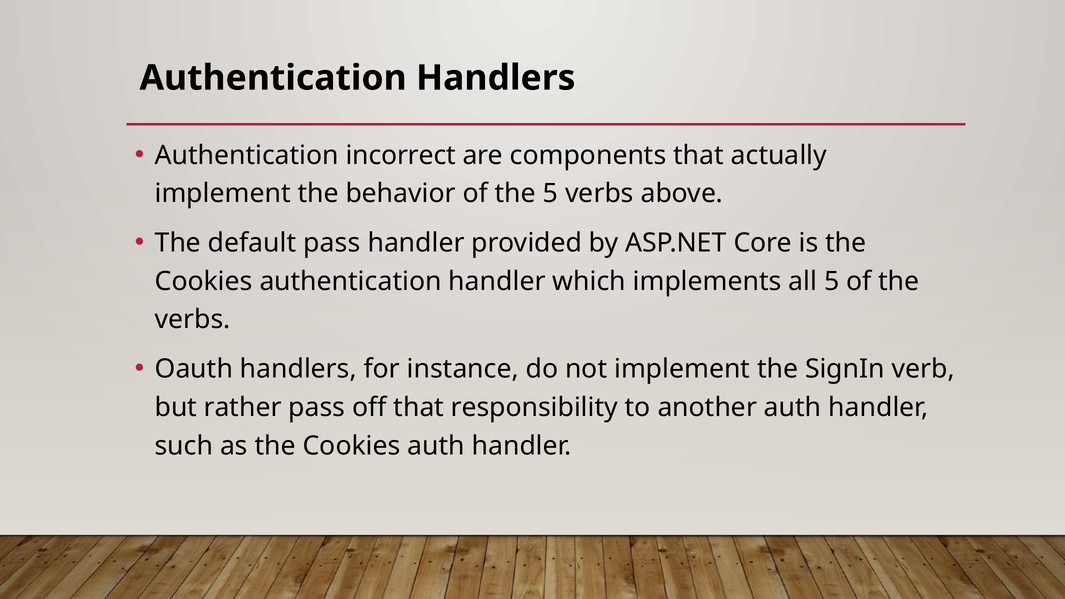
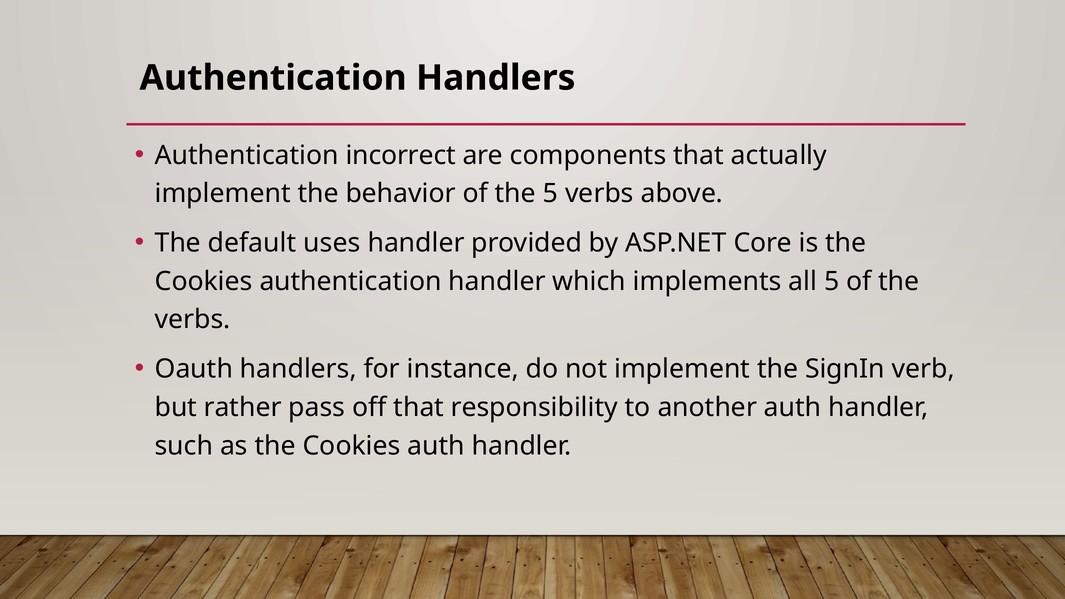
default pass: pass -> uses (332, 243)
